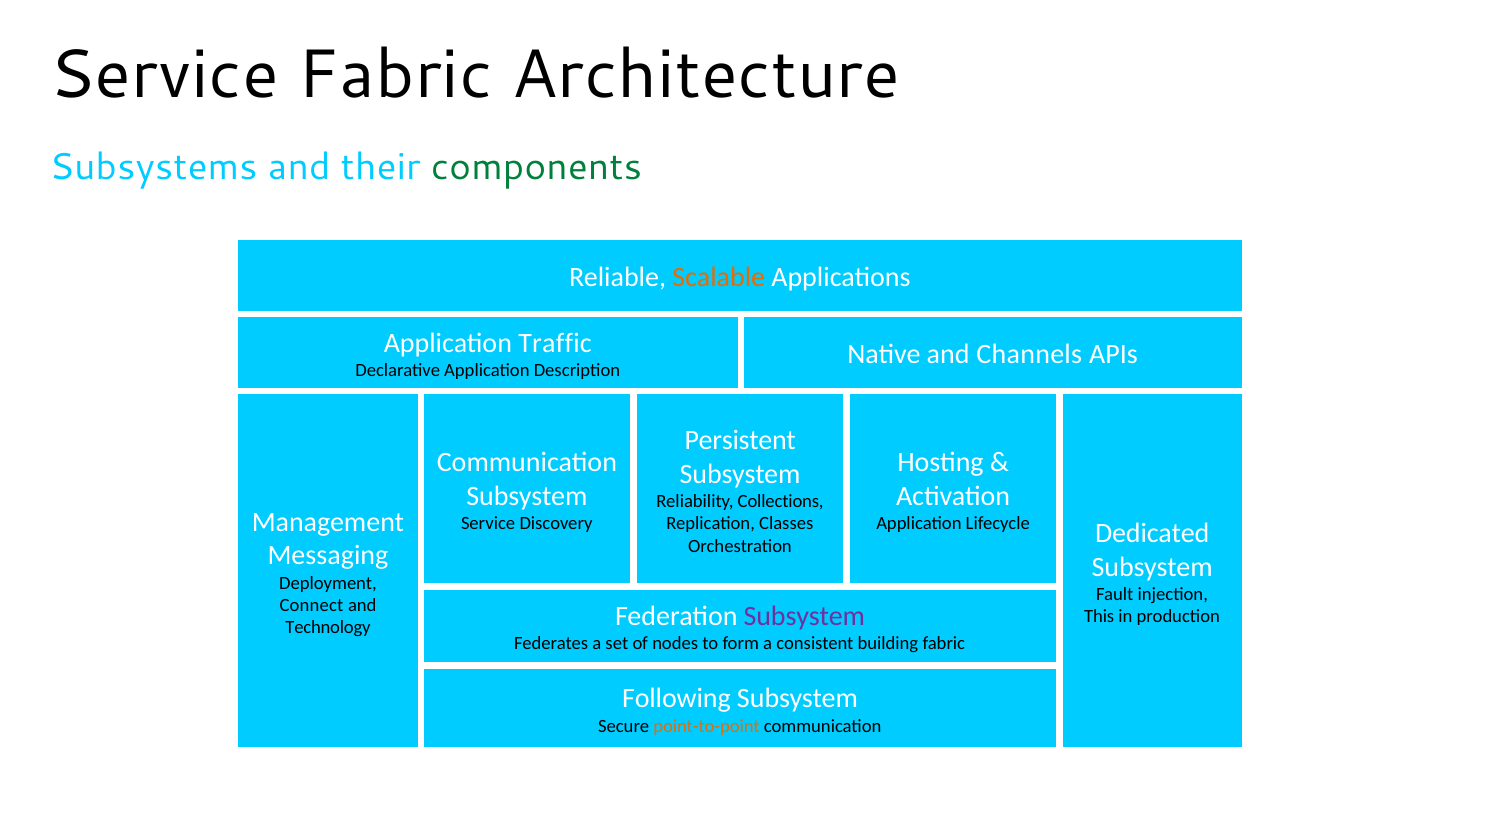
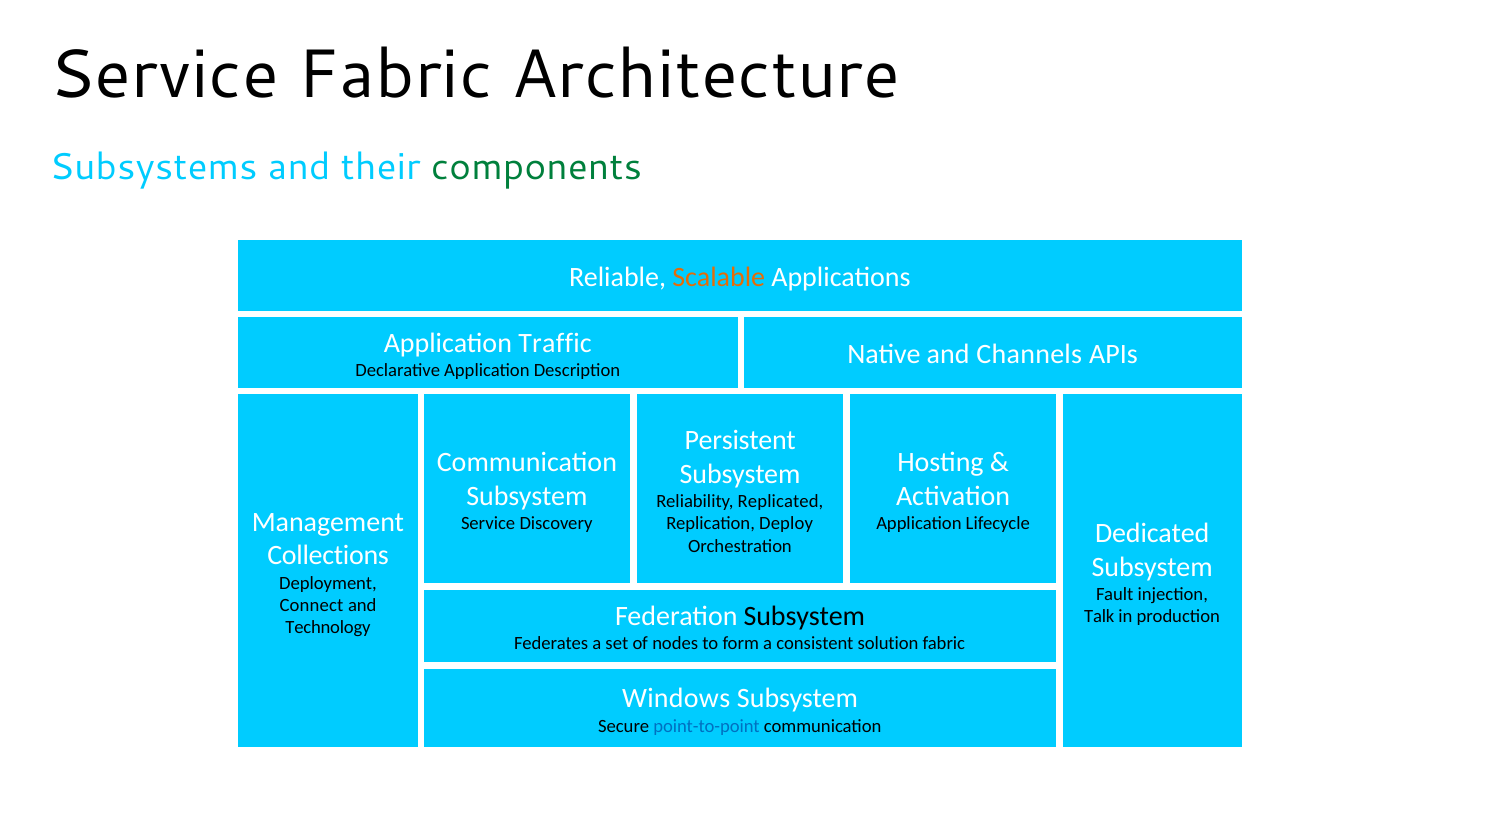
Collections: Collections -> Replicated (781, 501)
Classes: Classes -> Deploy (786, 524)
Messaging: Messaging -> Collections (328, 556)
Subsystem colour: purple -> black (804, 617)
This: This -> Talk (1099, 617)
building: building -> solution (888, 644)
Following: Following -> Windows (676, 699)
point-to-point colour: orange -> blue (707, 726)
